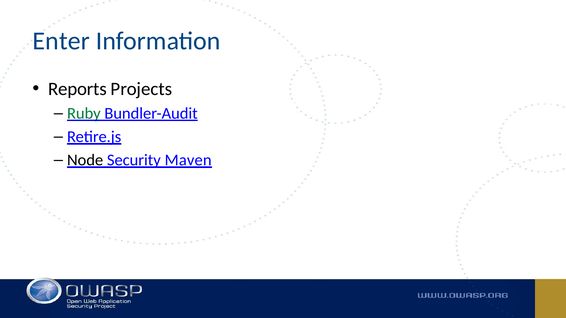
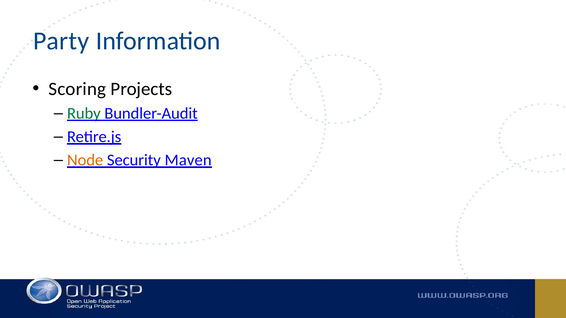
Enter: Enter -> Party (61, 41)
Reports: Reports -> Scoring (77, 89)
Node colour: black -> orange (85, 160)
